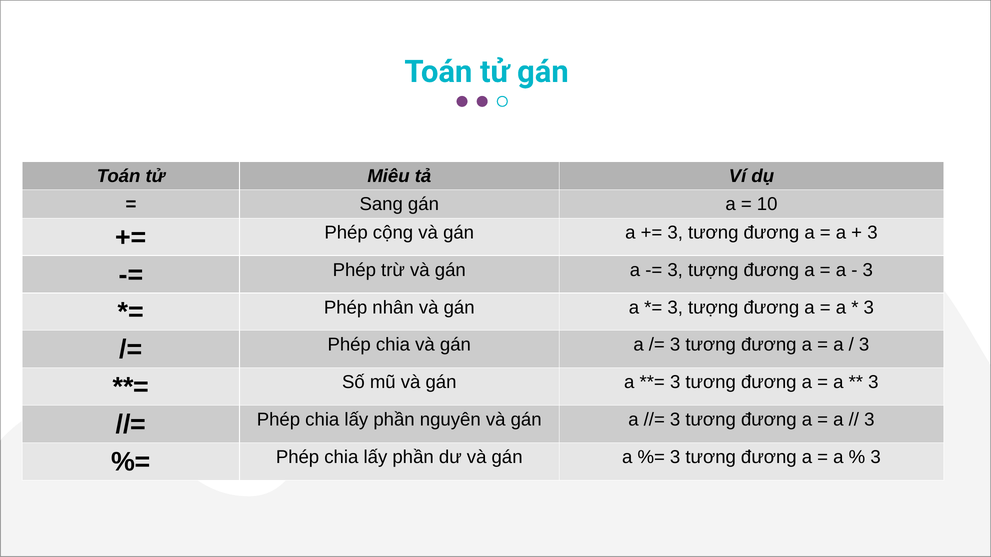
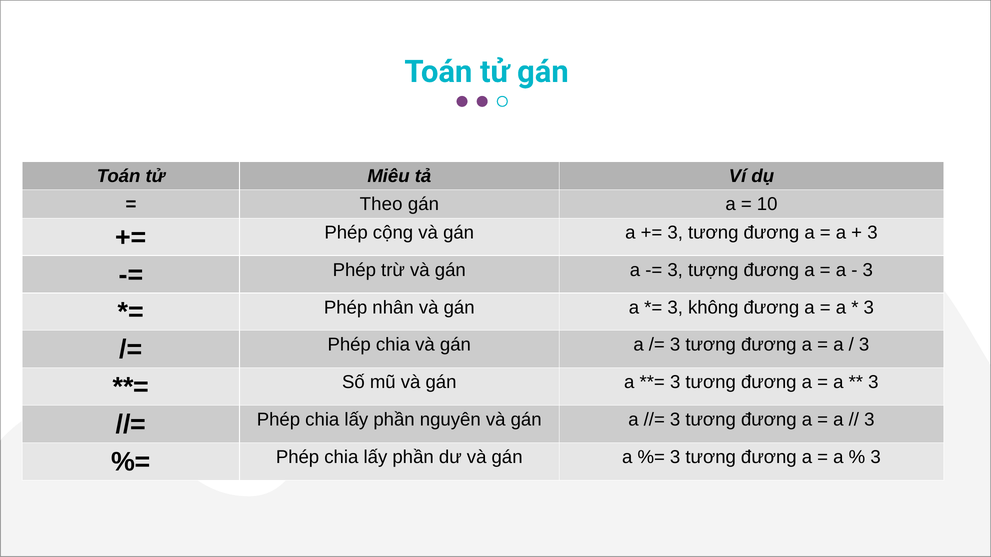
Sang: Sang -> Theo (381, 204)
tượng: tượng -> không (713, 308)
